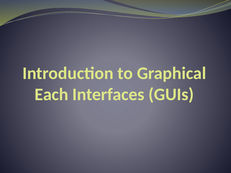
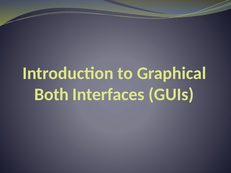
Each: Each -> Both (52, 95)
